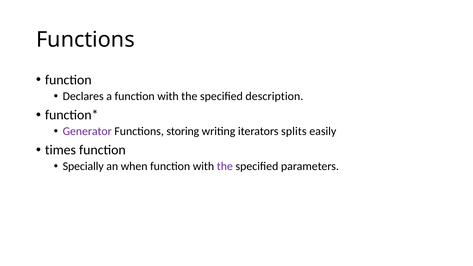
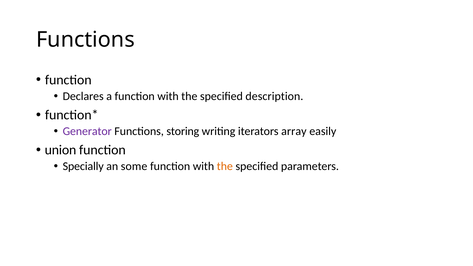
splits: splits -> array (294, 131)
times: times -> union (61, 150)
when: when -> some (134, 166)
the colour: purple -> orange (225, 166)
